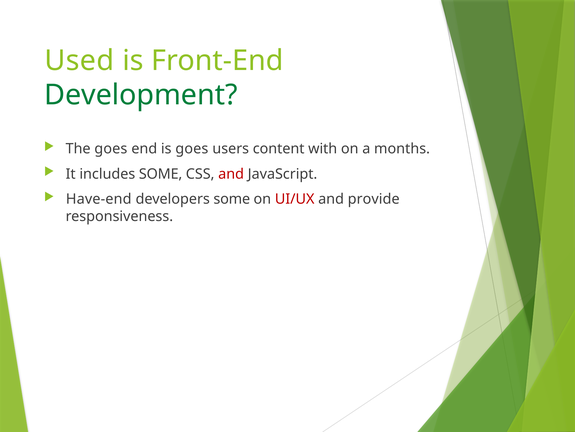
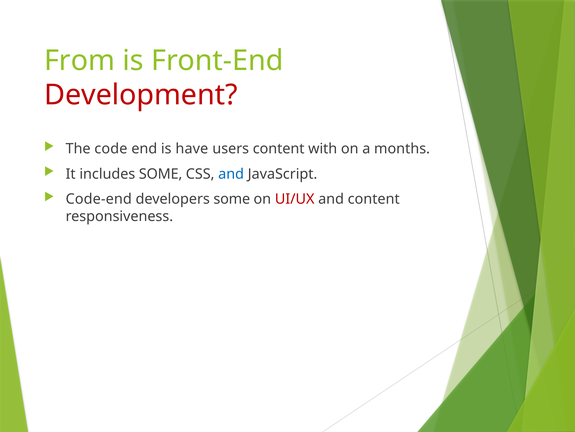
Used: Used -> From (80, 60)
Development colour: green -> red (141, 95)
The goes: goes -> code (111, 148)
is goes: goes -> have (192, 148)
and colour: red -> blue (231, 174)
Have-end: Have-end -> Code-end (99, 199)
and provide: provide -> content (374, 199)
